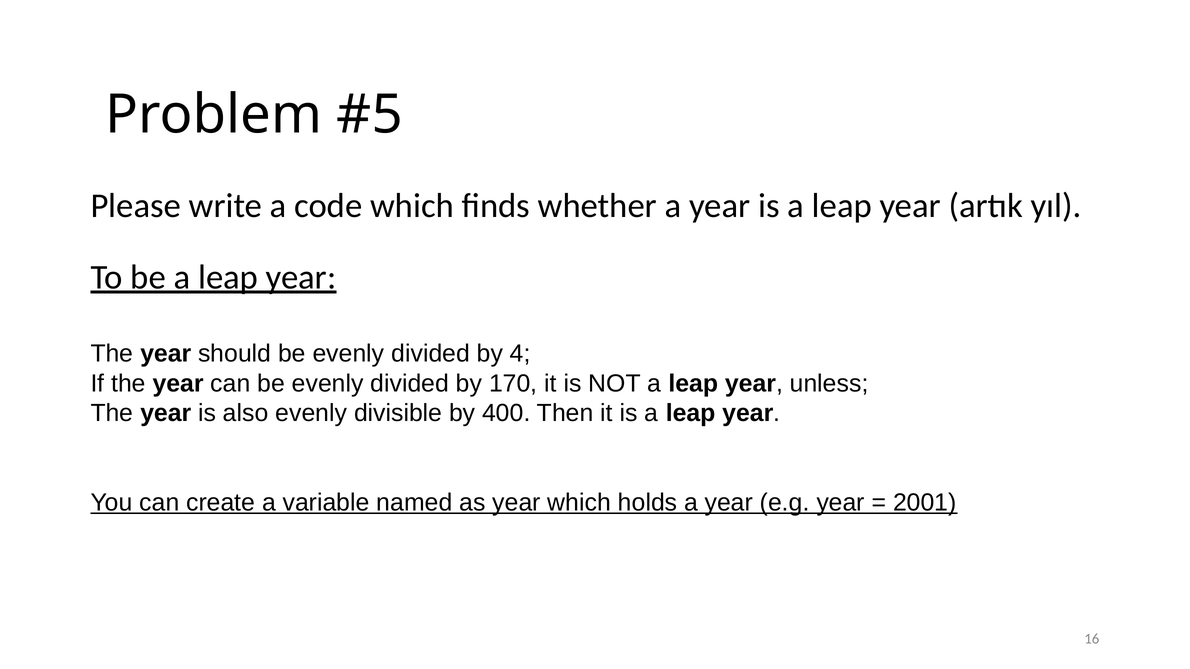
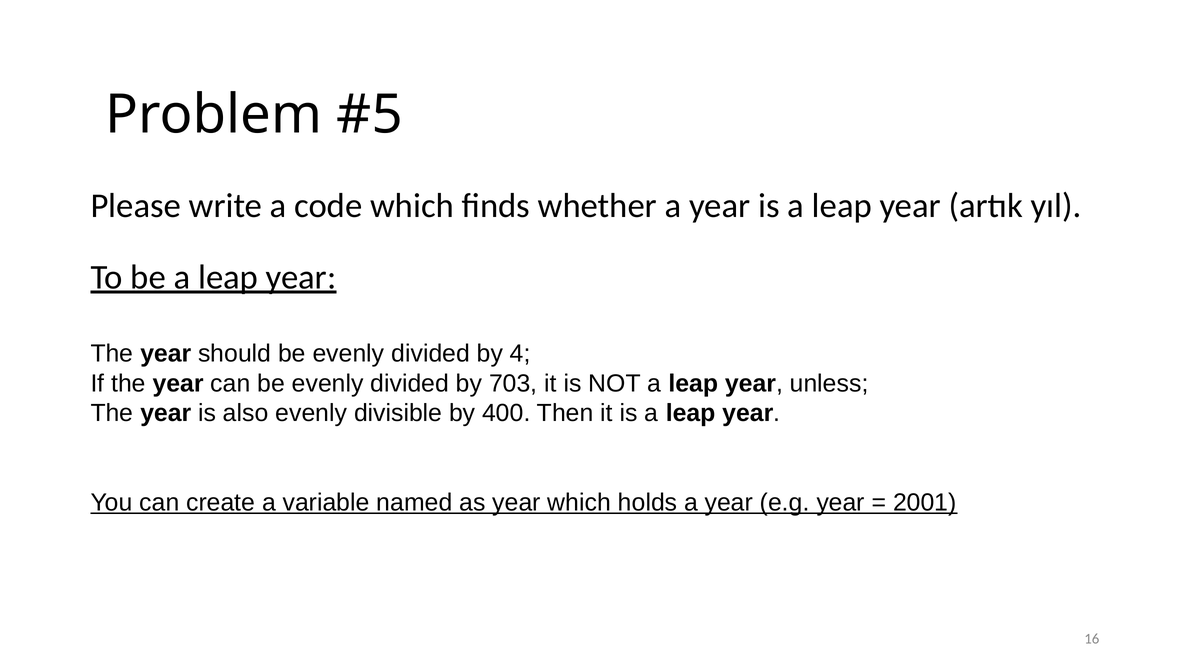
170: 170 -> 703 (513, 384)
